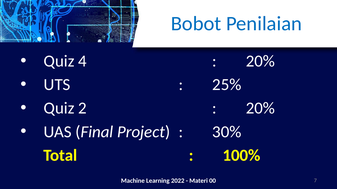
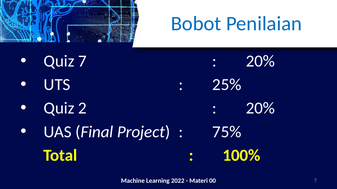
Quiz 4: 4 -> 7 (82, 61)
30%: 30% -> 75% (227, 132)
